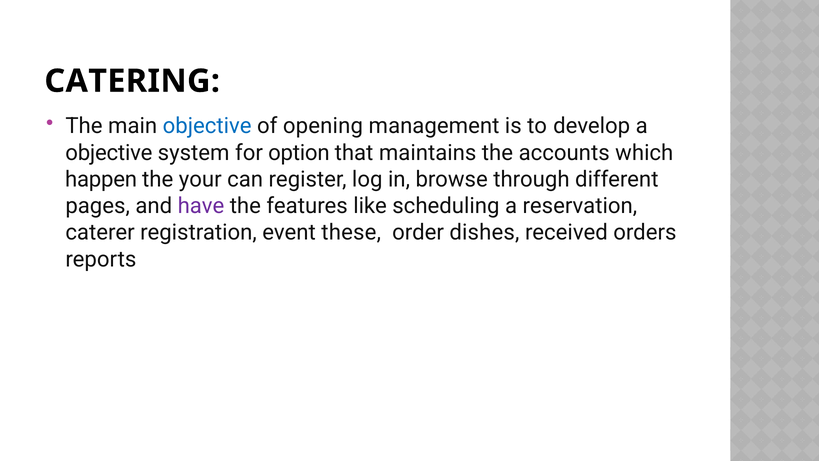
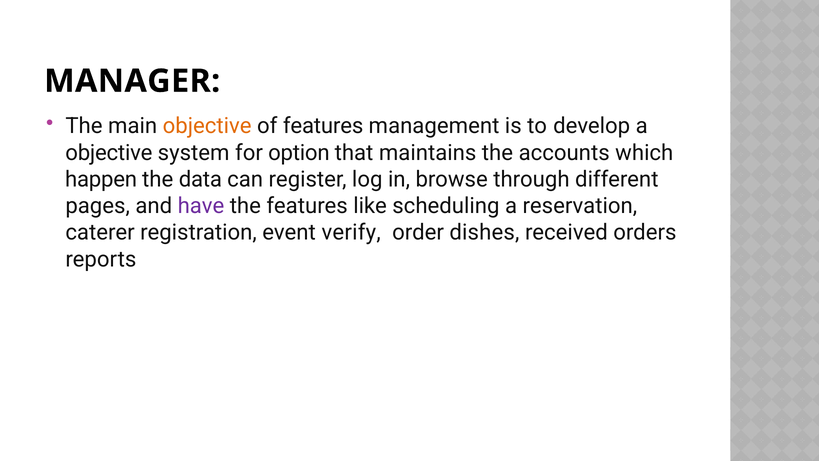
CATERING: CATERING -> MANAGER (132, 81)
objective colour: blue -> orange (207, 126)
of opening: opening -> features (323, 126)
your: your -> data (200, 179)
these: these -> verify (351, 232)
